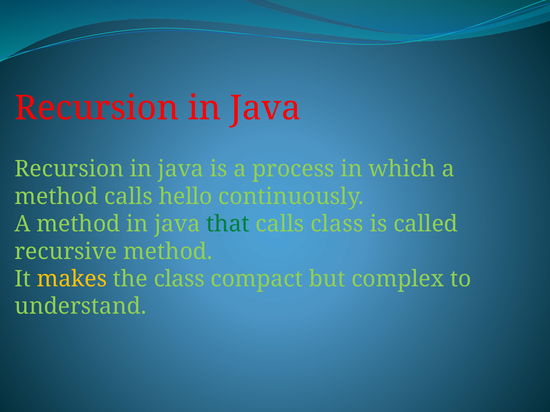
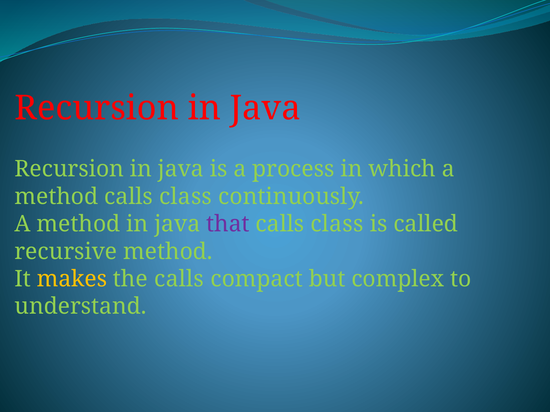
method calls hello: hello -> class (185, 197)
that colour: green -> purple (228, 224)
the class: class -> calls (179, 279)
